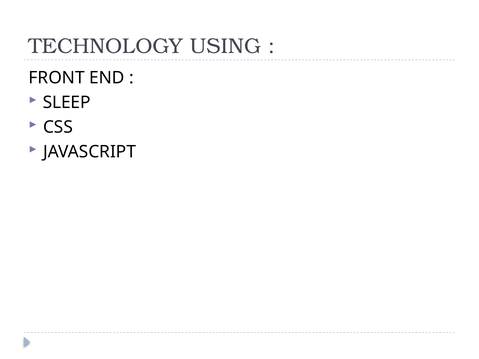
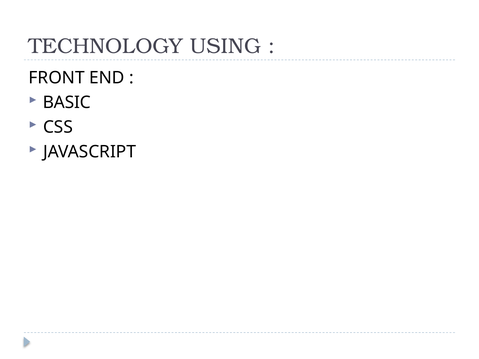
SLEEP: SLEEP -> BASIC (67, 103)
